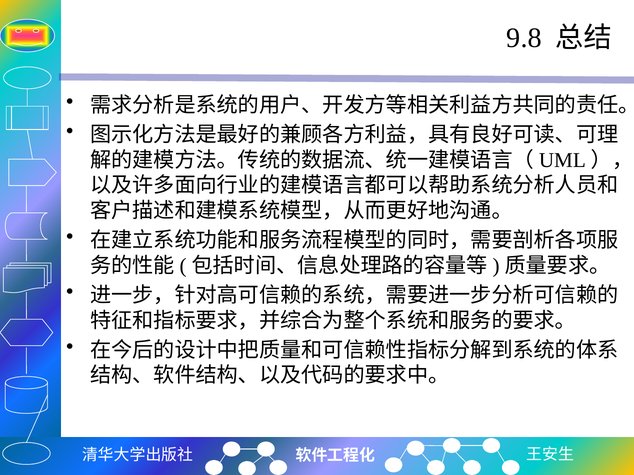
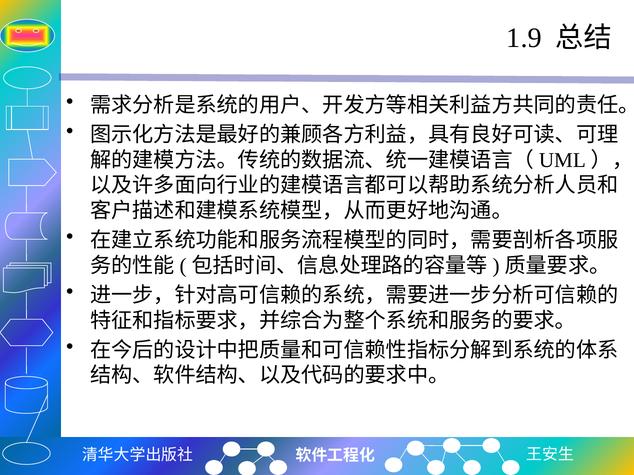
9.8: 9.8 -> 1.9 (524, 38)
